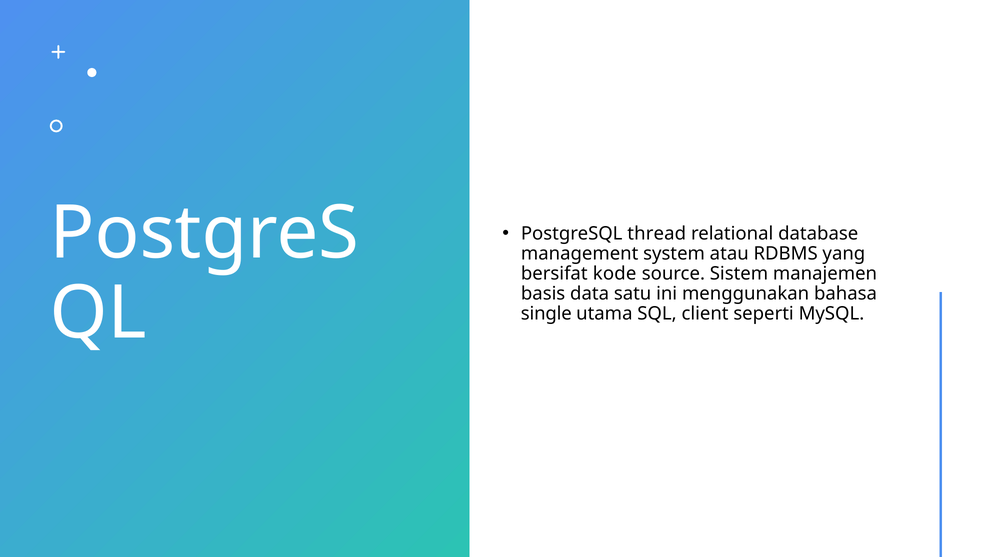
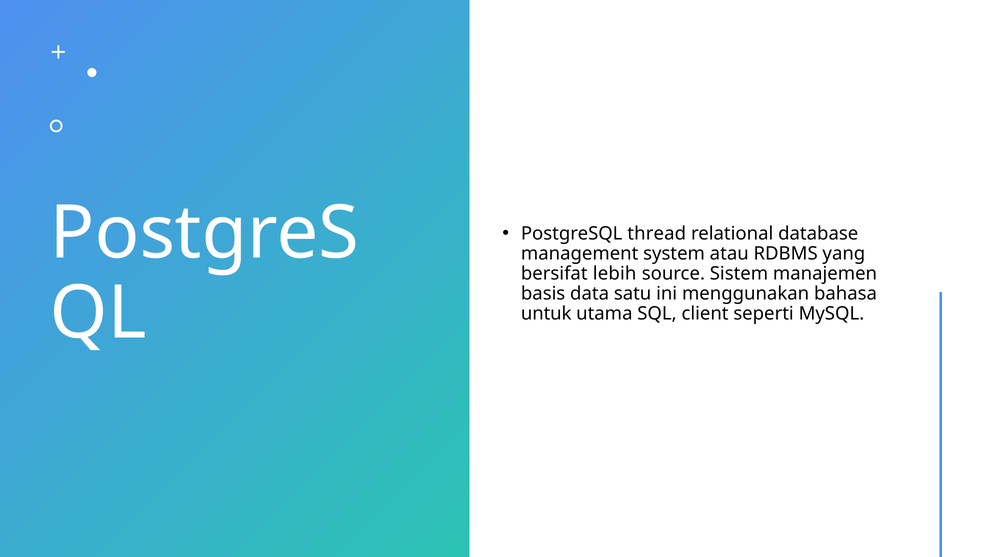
kode: kode -> lebih (615, 273)
single: single -> untuk (546, 314)
